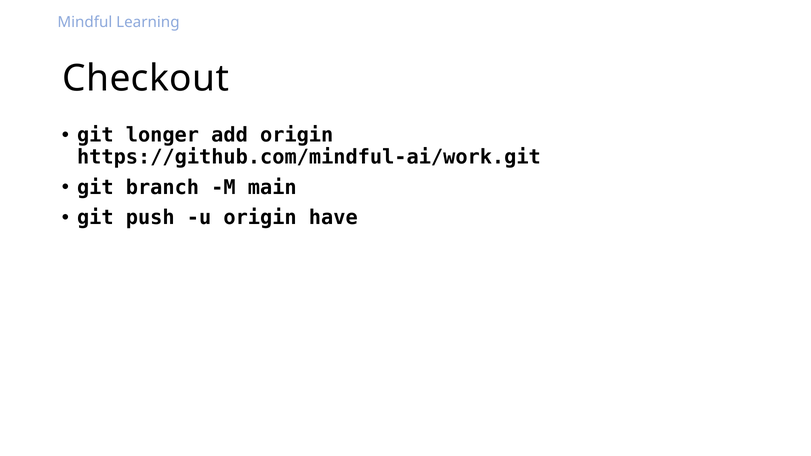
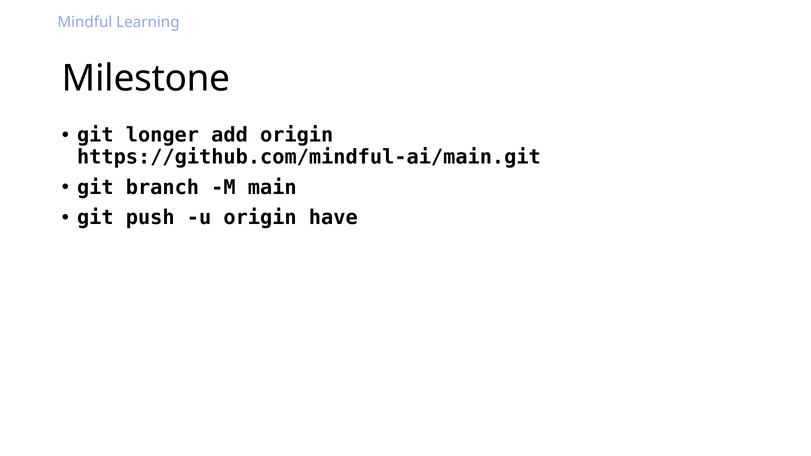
Checkout: Checkout -> Milestone (146, 79)
https://github.com/mindful-ai/work.git: https://github.com/mindful-ai/work.git -> https://github.com/mindful-ai/main.git (309, 157)
